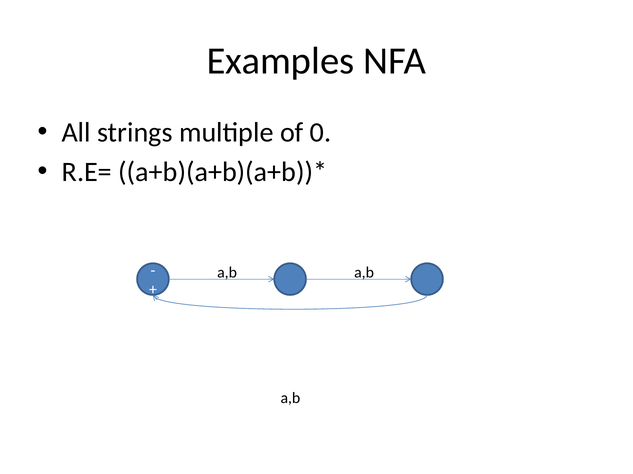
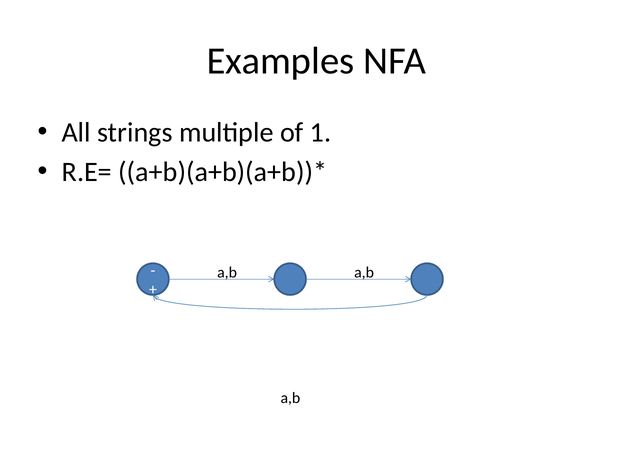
0: 0 -> 1 (321, 133)
